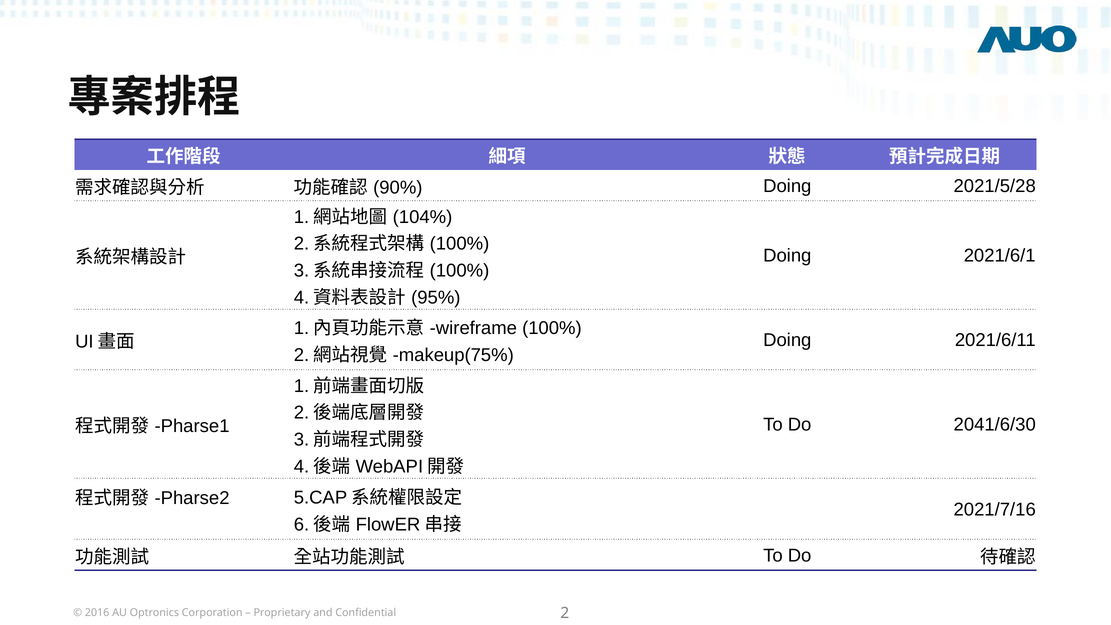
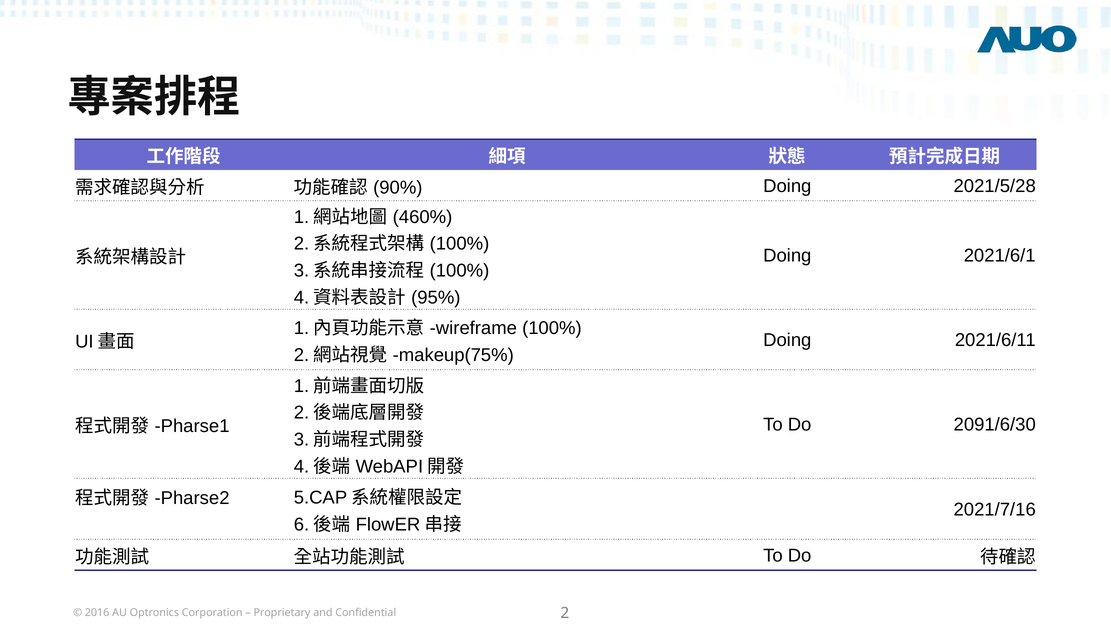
104%: 104% -> 460% (422, 217)
2041/6/30: 2041/6/30 -> 2091/6/30 (995, 425)
